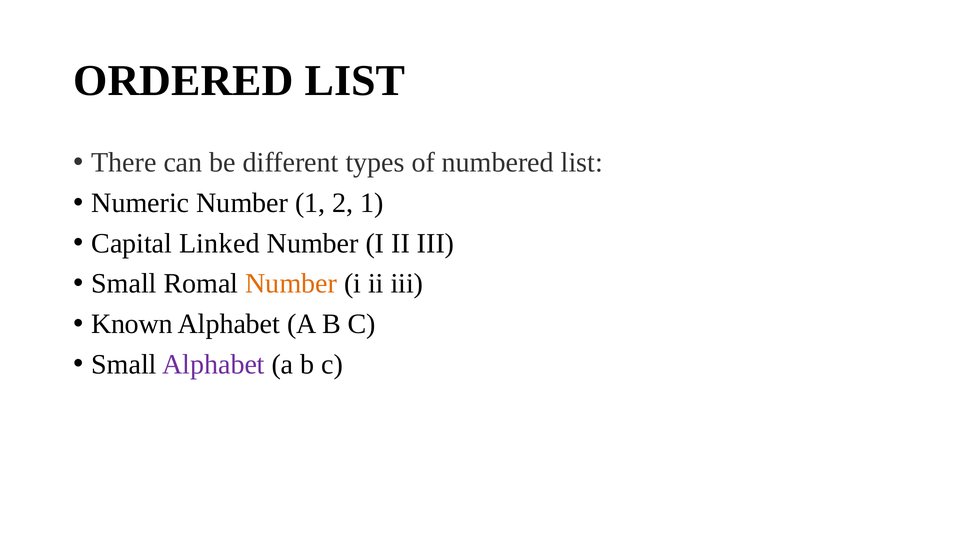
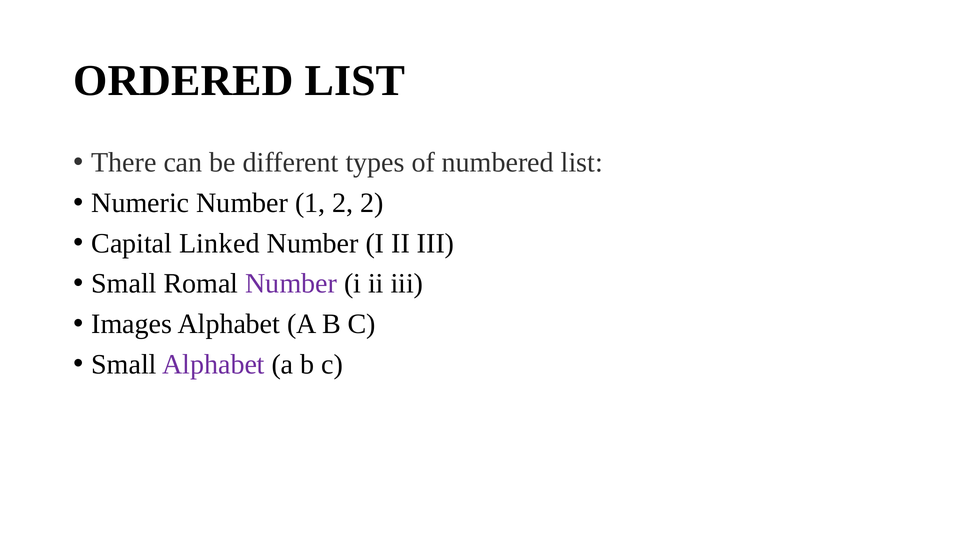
2 1: 1 -> 2 (372, 203)
Number colour: orange -> purple (291, 284)
Known: Known -> Images (132, 324)
